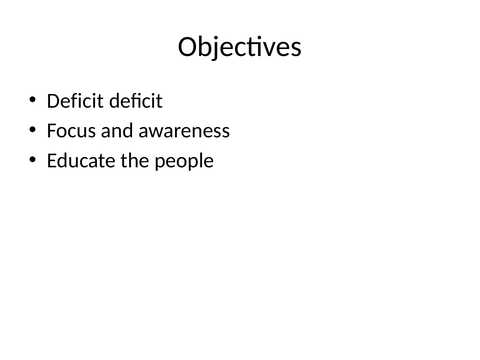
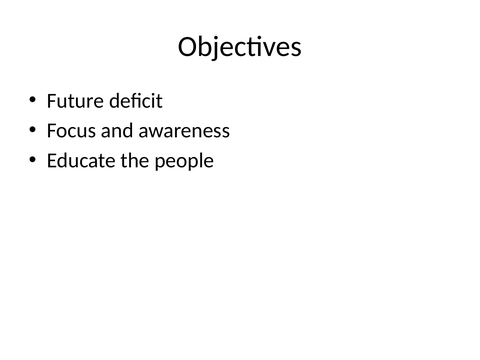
Deficit: Deficit -> Future (75, 101)
